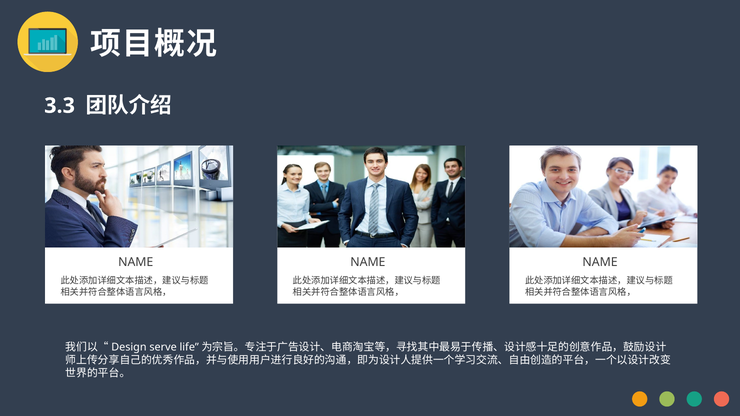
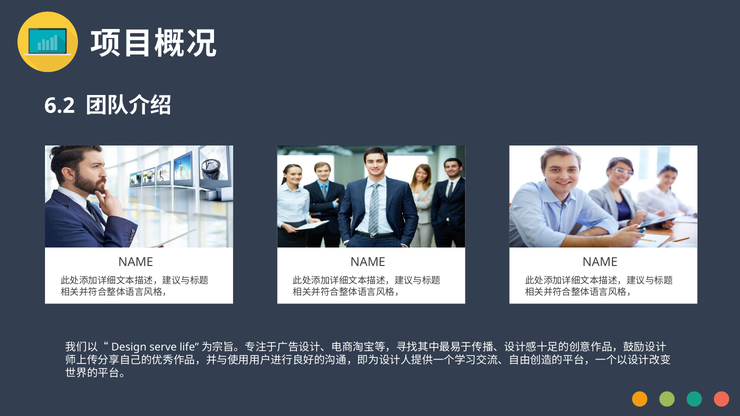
3.3: 3.3 -> 6.2 (60, 106)
